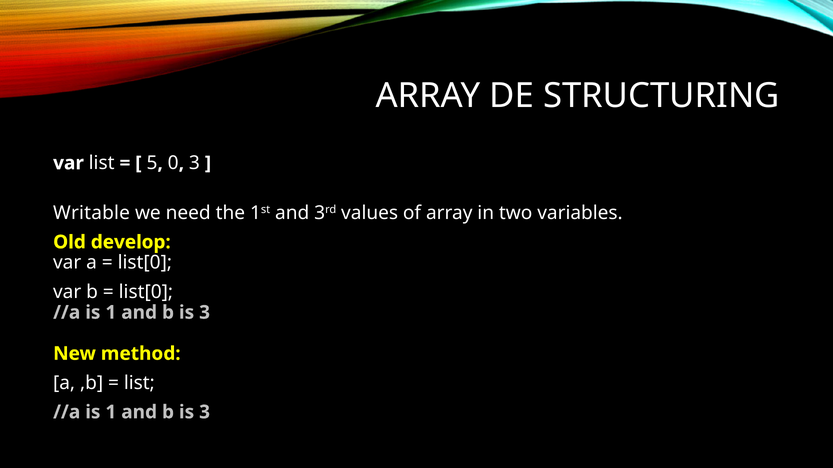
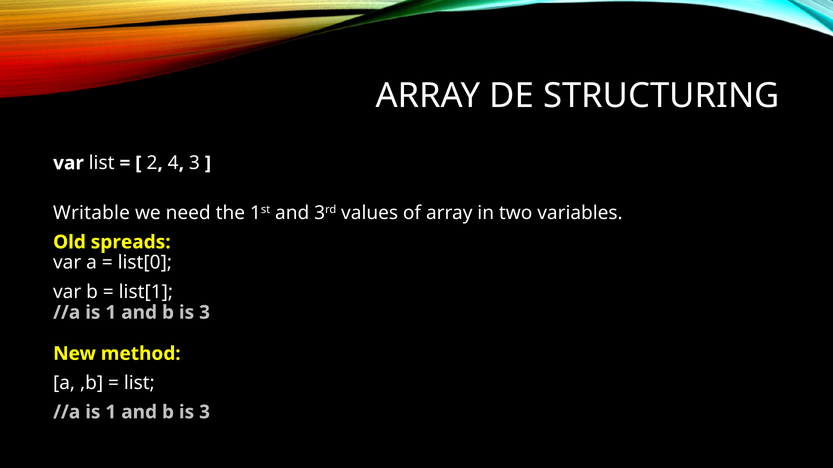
5: 5 -> 2 (152, 163)
0: 0 -> 4 (173, 163)
develop: develop -> spreads (131, 242)
list[0: list[0 -> list[1 (146, 292)
